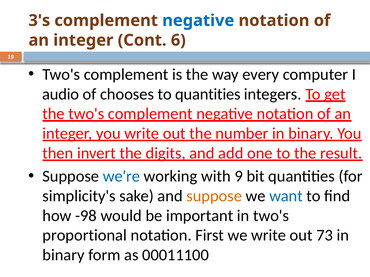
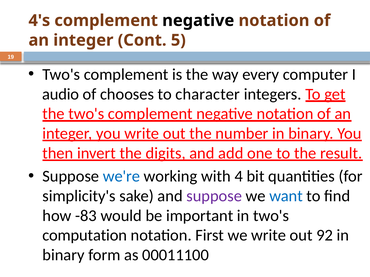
3's: 3's -> 4's (39, 21)
negative colour: blue -> black (198, 21)
6: 6 -> 5 (178, 40)
to quantities: quantities -> character (208, 94)
9: 9 -> 4 (239, 177)
suppose colour: orange -> purple (214, 196)
-98: -98 -> -83 (86, 216)
proportional: proportional -> computation (85, 236)
73: 73 -> 92 (325, 236)
